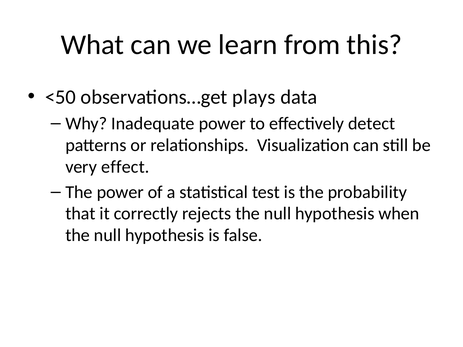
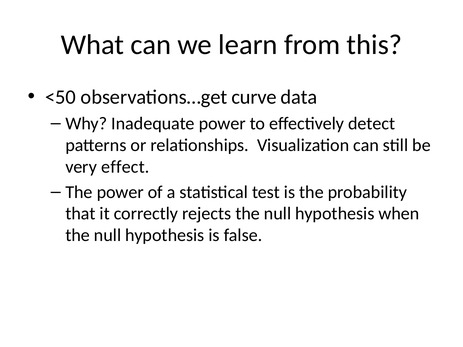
plays: plays -> curve (254, 97)
